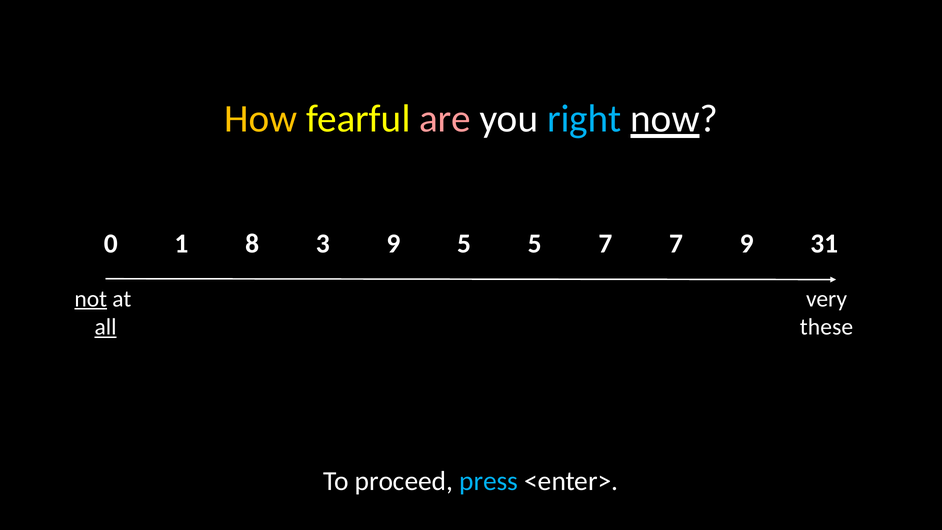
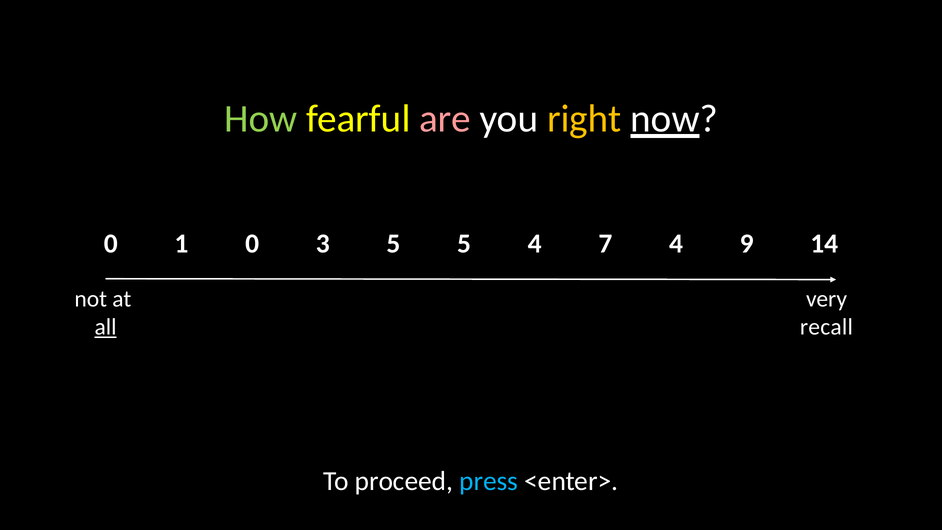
How colour: yellow -> light green (261, 119)
right colour: light blue -> yellow (584, 119)
1 8: 8 -> 0 (252, 244)
3 9: 9 -> 5 (393, 244)
5 5: 5 -> 4 (535, 244)
7 7: 7 -> 4 (676, 244)
31: 31 -> 14 (824, 244)
not underline: present -> none (91, 299)
these: these -> recall (826, 327)
